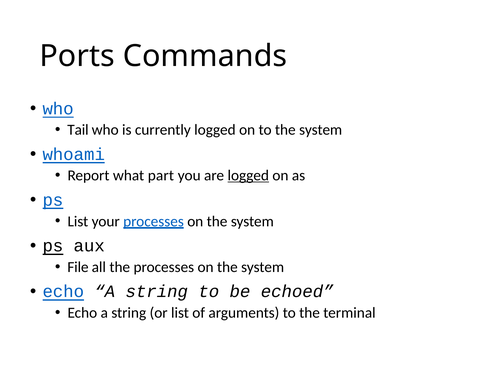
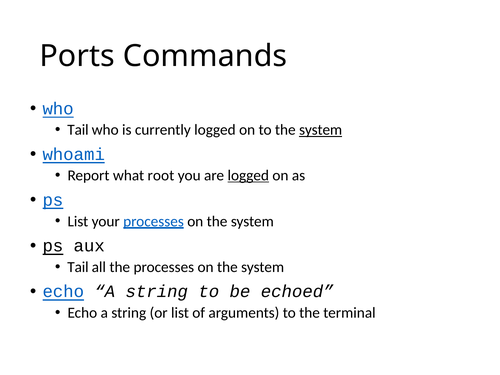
system underline: none -> present (321, 130)
part: part -> root (161, 175)
File: File -> Tail (78, 267)
